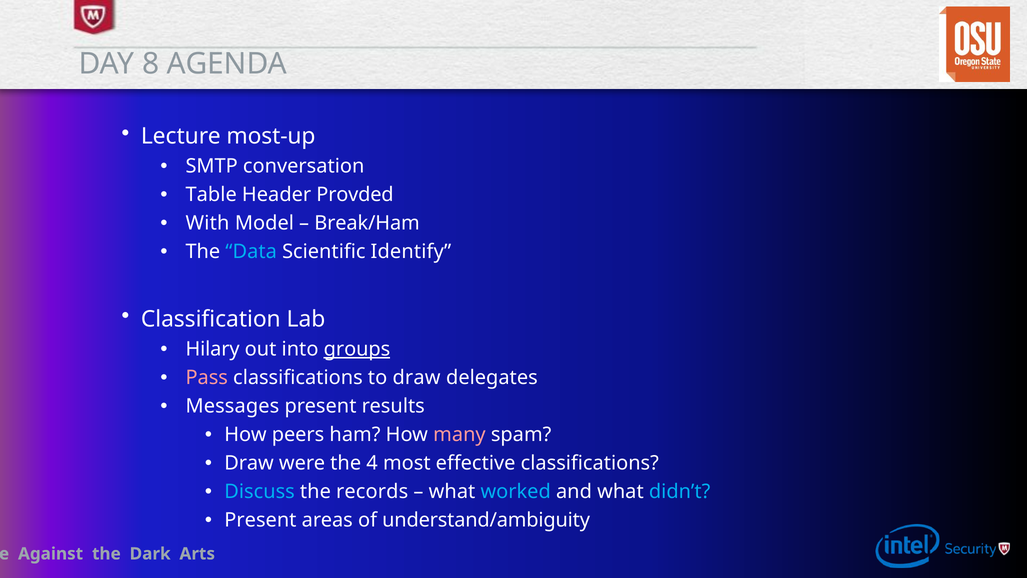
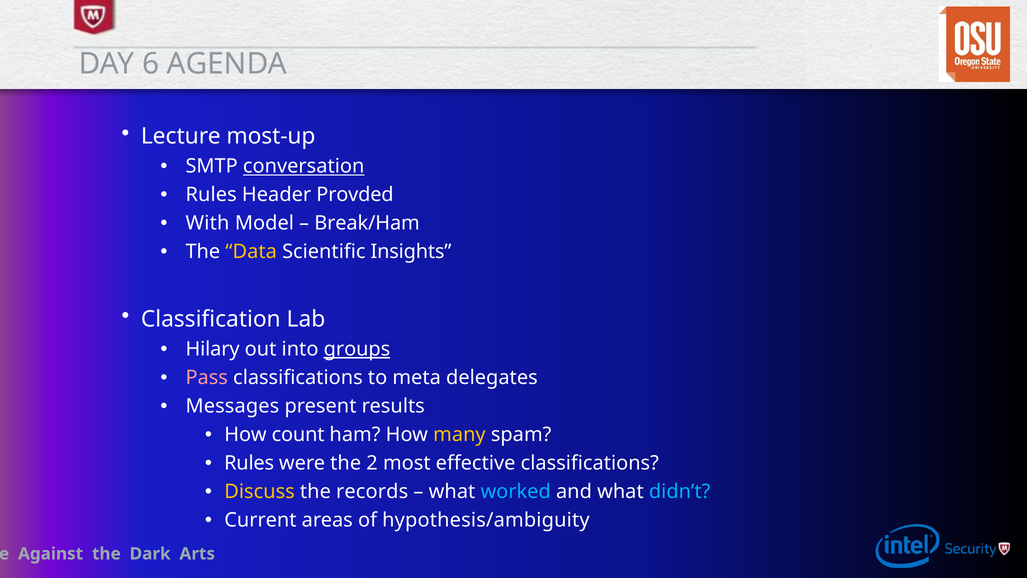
8: 8 -> 6 (151, 64)
conversation underline: none -> present (304, 166)
Table: Table -> Rules (211, 195)
Data colour: light blue -> yellow (251, 252)
Identify: Identify -> Insights (411, 252)
to draw: draw -> meta (417, 377)
peers: peers -> count (298, 434)
many colour: pink -> yellow (459, 434)
Draw: Draw -> Rules (249, 463)
4: 4 -> 2 (372, 463)
Discuss colour: light blue -> yellow (260, 492)
Present: Present -> Current (260, 520)
understand/ambiguity: understand/ambiguity -> hypothesis/ambiguity (486, 520)
